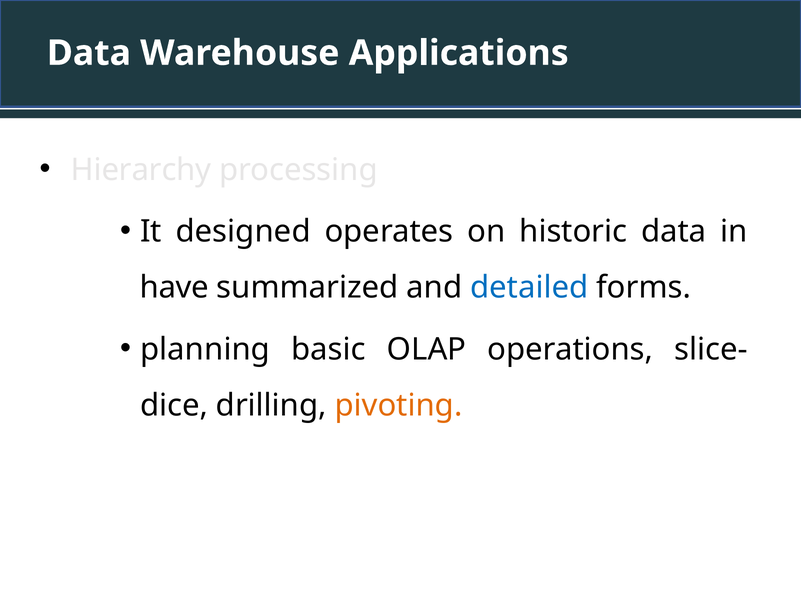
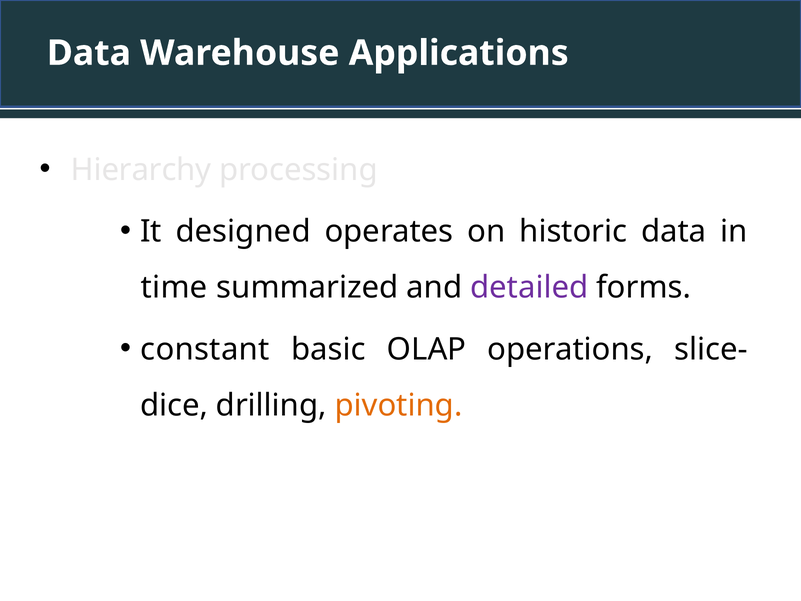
have: have -> time (174, 287)
detailed colour: blue -> purple (529, 287)
planning: planning -> constant (205, 349)
